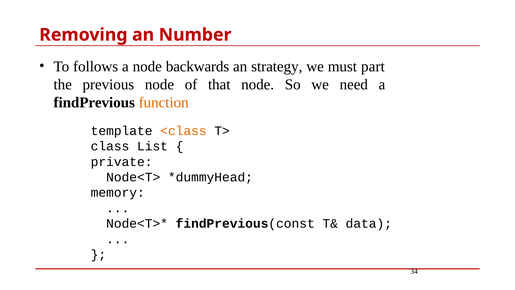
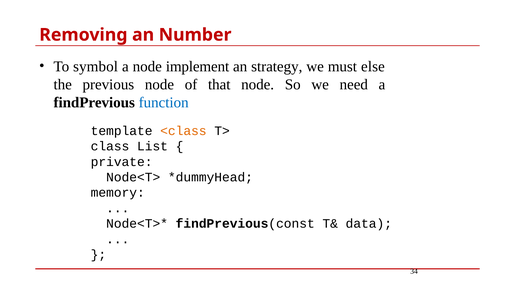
follows: follows -> symbol (96, 66)
backwards: backwards -> implement (198, 66)
part: part -> else (373, 66)
function colour: orange -> blue (164, 102)
